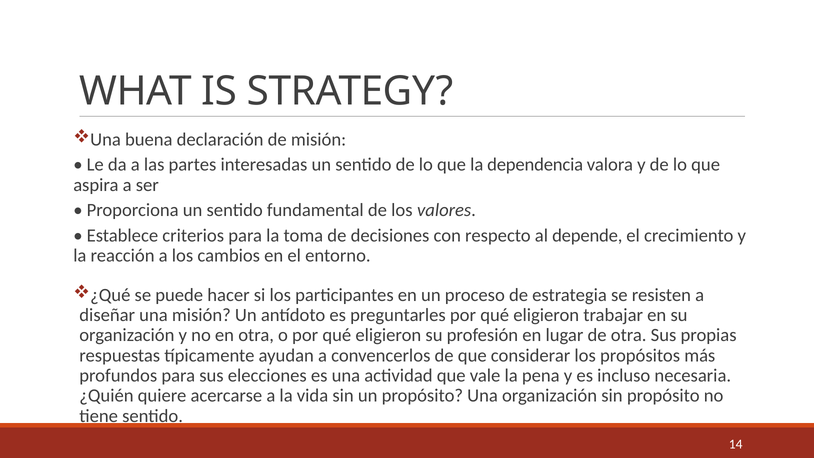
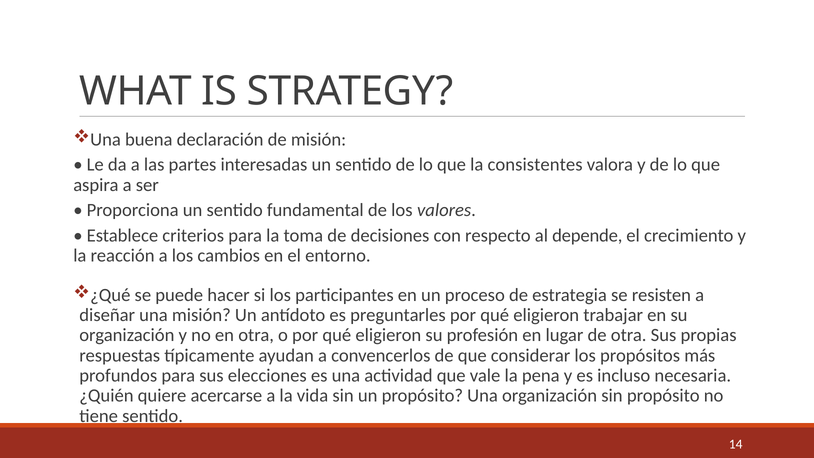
dependencia: dependencia -> consistentes (535, 165)
